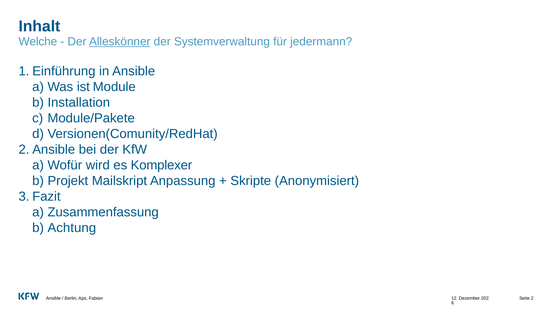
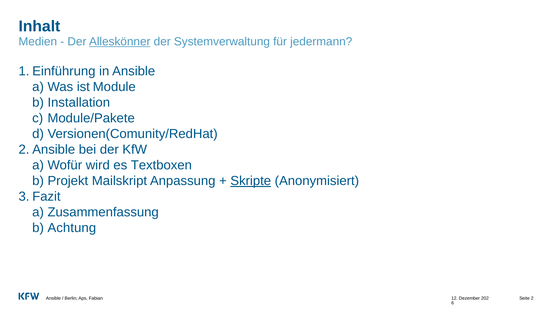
Welche: Welche -> Medien (38, 42)
Komplexer: Komplexer -> Textboxen (161, 166)
Skripte underline: none -> present (251, 181)
